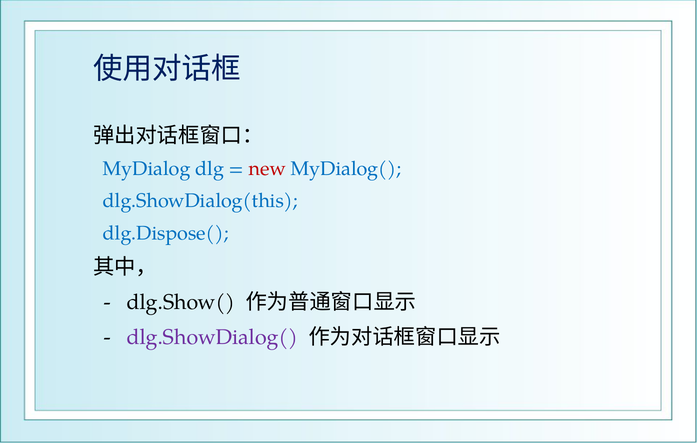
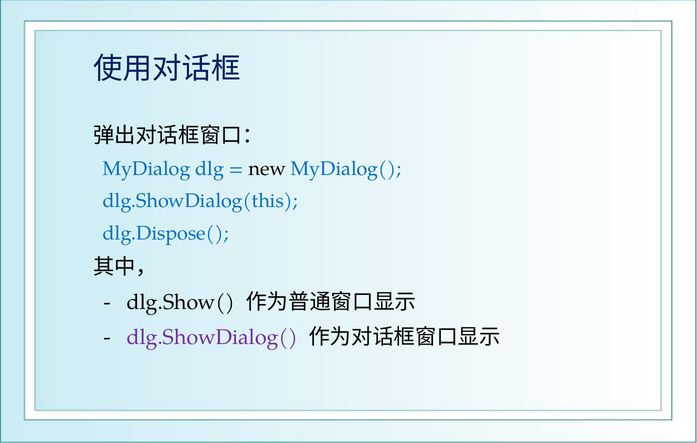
new colour: red -> black (267, 169)
